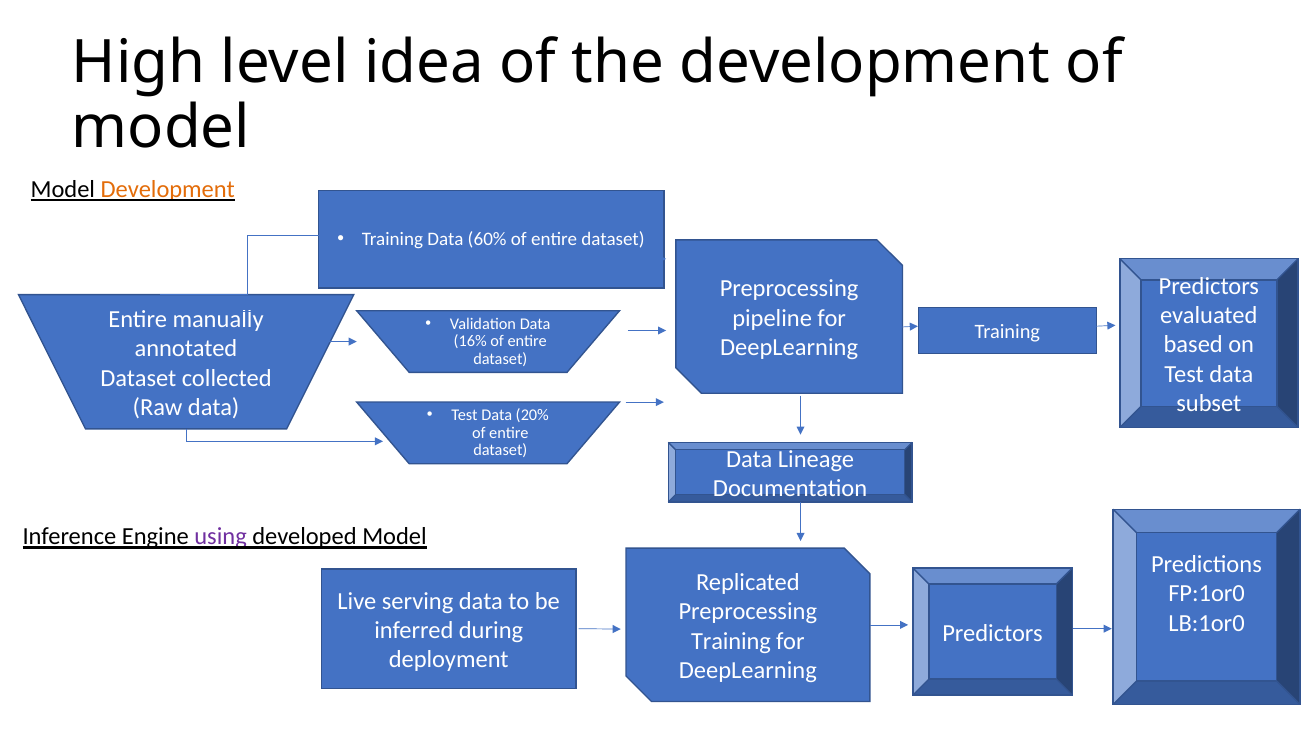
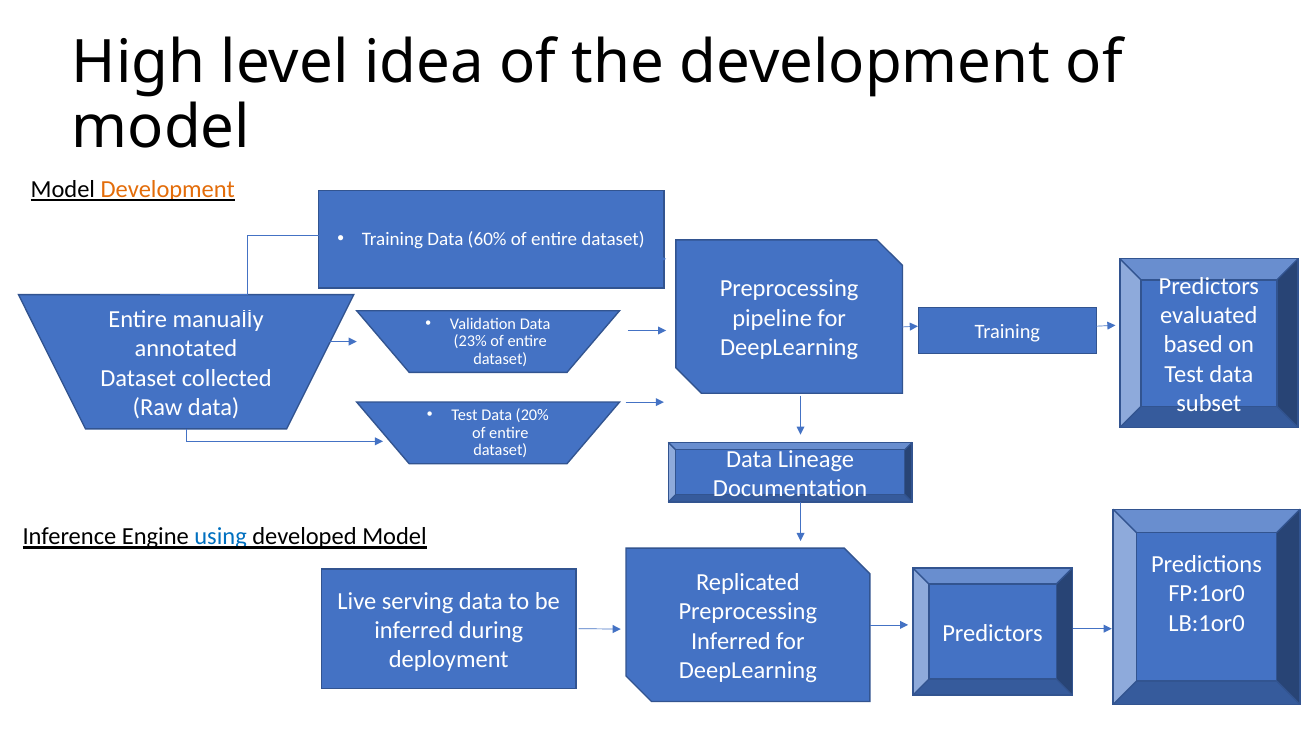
16%: 16% -> 23% (470, 342)
using colour: purple -> blue (221, 537)
Training: Training -> Inferred (731, 641)
